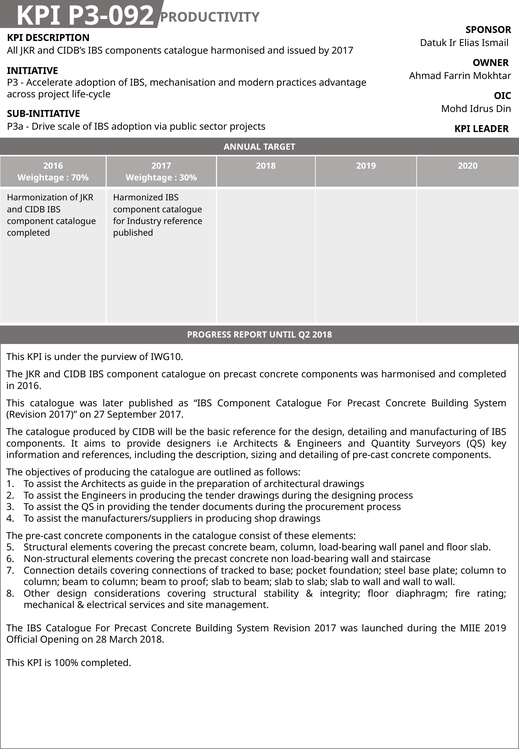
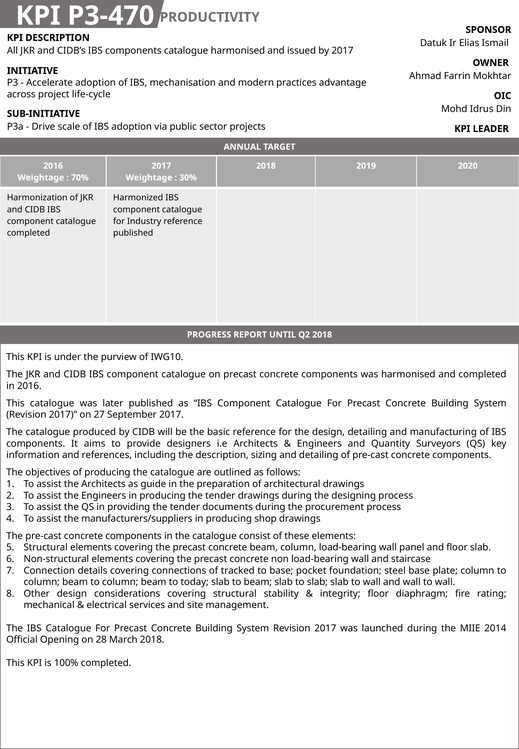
P3-092: P3-092 -> P3-470 (111, 16)
proof: proof -> today (195, 583)
MIIE 2019: 2019 -> 2014 (495, 629)
